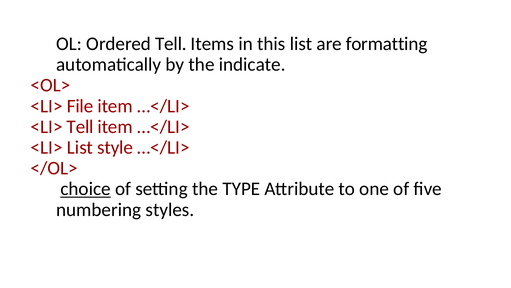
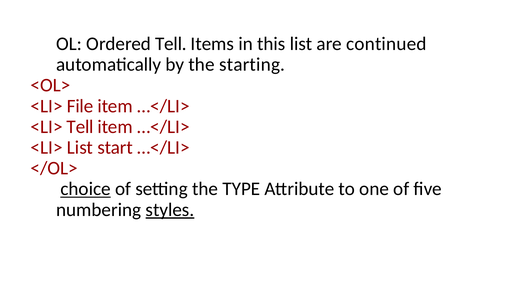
formatting: formatting -> continued (386, 44)
indicate: indicate -> starting (252, 64)
style: style -> start (115, 147)
styles underline: none -> present (170, 209)
